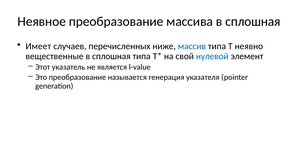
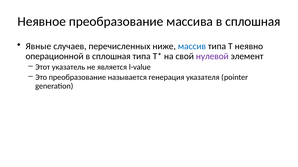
Имеет: Имеет -> Явные (38, 46)
вещественные: вещественные -> операционной (55, 57)
нулевой colour: blue -> purple (212, 57)
